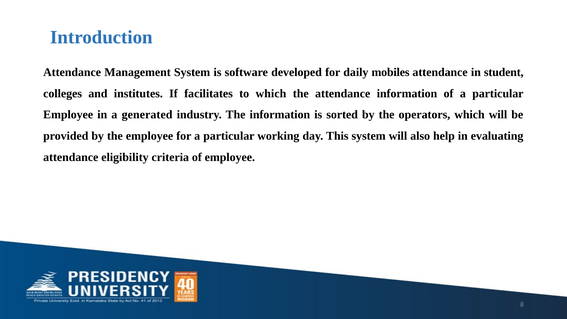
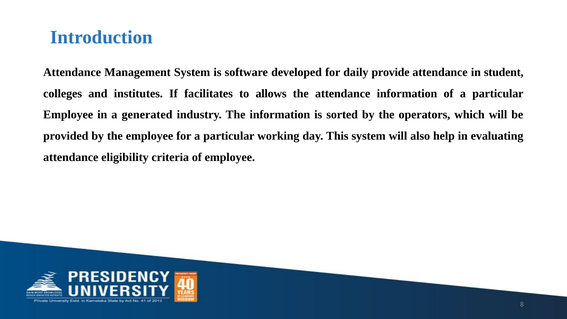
mobiles: mobiles -> provide (391, 72)
to which: which -> allows (271, 93)
